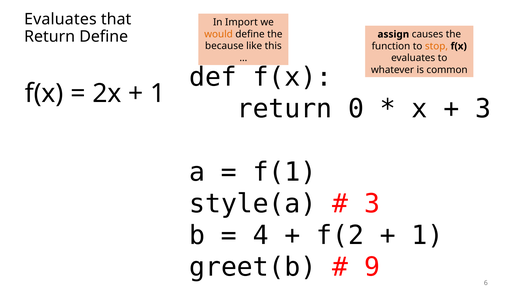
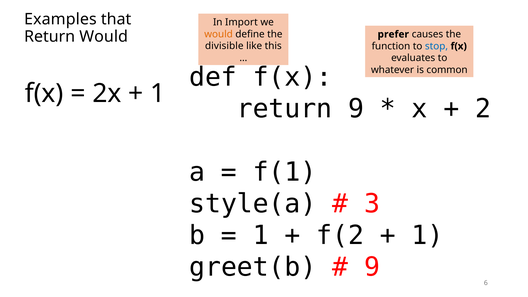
Evaluates: Evaluates -> Examples (60, 19)
Return Define: Define -> Would (104, 37)
assign: assign -> prefer (393, 34)
because: because -> divisible (224, 46)
stop colour: orange -> blue (436, 46)
return 0: 0 -> 9 (356, 109)
3: 3 -> 2 (483, 109)
4: 4 -> 1 (261, 235)
